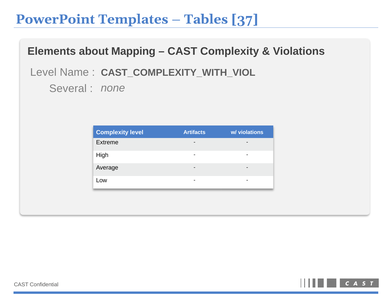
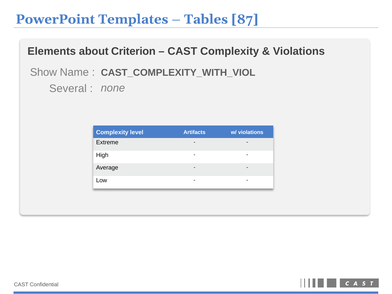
37: 37 -> 87 (245, 19)
Mapping: Mapping -> Criterion (133, 51)
Level: Level -> Show (43, 72)
